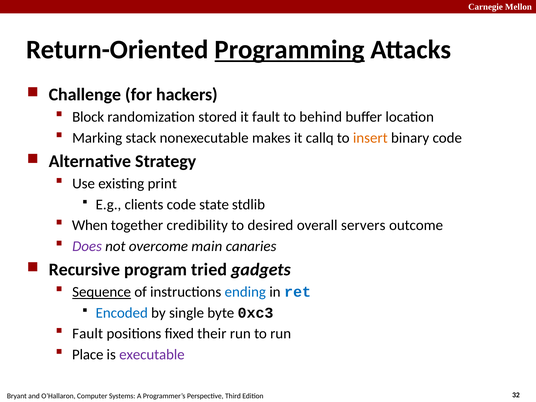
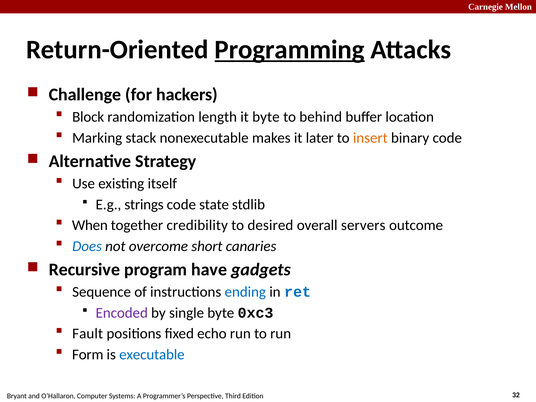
stored: stored -> length (218, 117)
it fault: fault -> byte (266, 117)
callq: callq -> later (320, 138)
print: print -> itself (162, 184)
clients: clients -> strings (144, 204)
Does colour: purple -> blue (87, 246)
main: main -> short (207, 246)
tried: tried -> have (209, 270)
Sequence underline: present -> none (102, 292)
Encoded colour: blue -> purple (122, 313)
their: their -> echo (212, 334)
Place: Place -> Form (88, 355)
executable colour: purple -> blue (152, 355)
